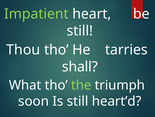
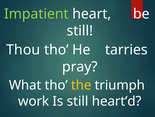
shall: shall -> pray (80, 66)
the colour: light green -> yellow (81, 85)
soon: soon -> work (34, 101)
